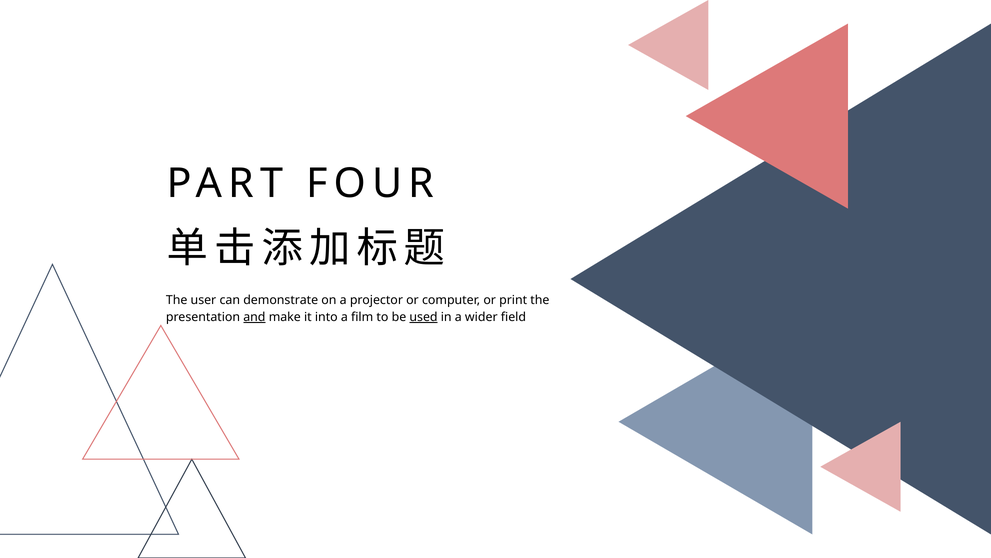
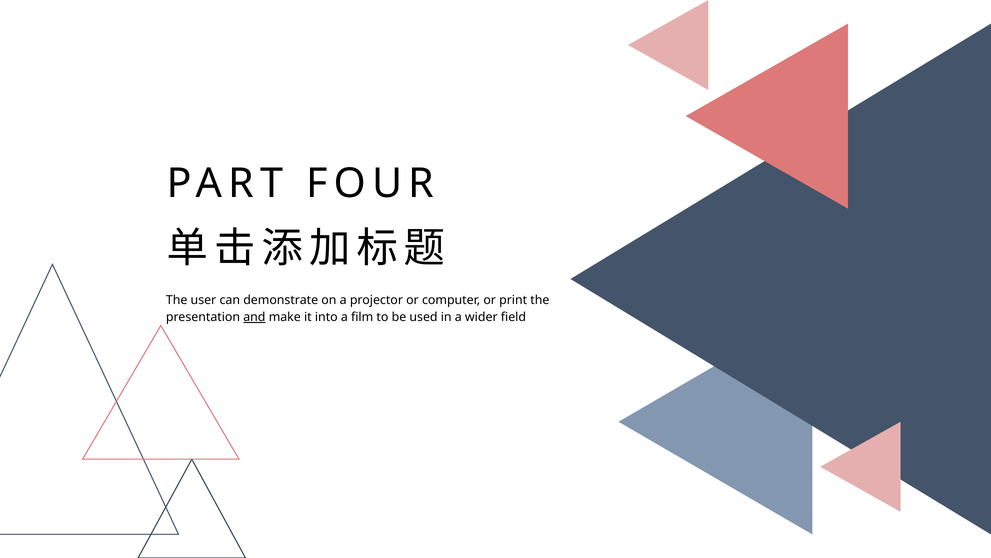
used underline: present -> none (424, 317)
